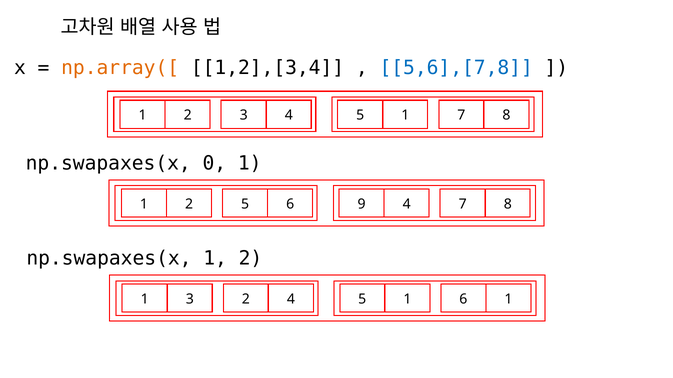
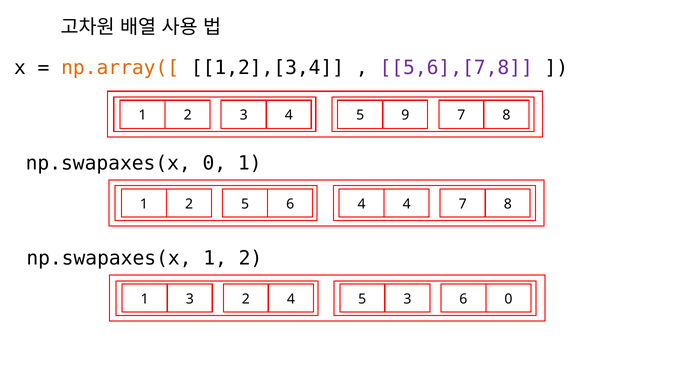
5,6],[7,8 colour: blue -> purple (456, 68)
2 5 1: 1 -> 9 (405, 115)
9: 9 -> 4 (362, 204)
3 5 1: 1 -> 3 (407, 300)
1: 1 -> 0 (508, 300)
